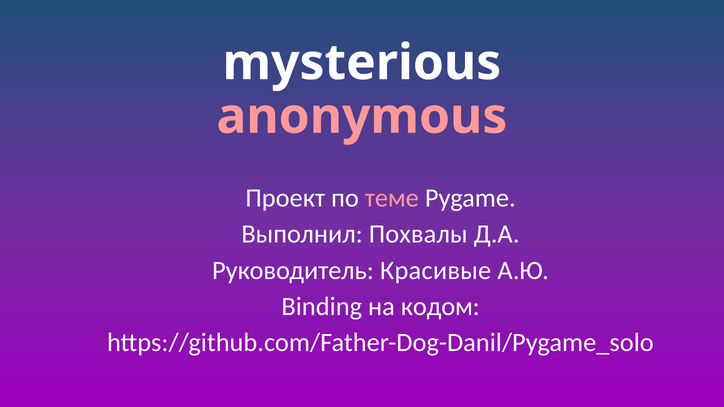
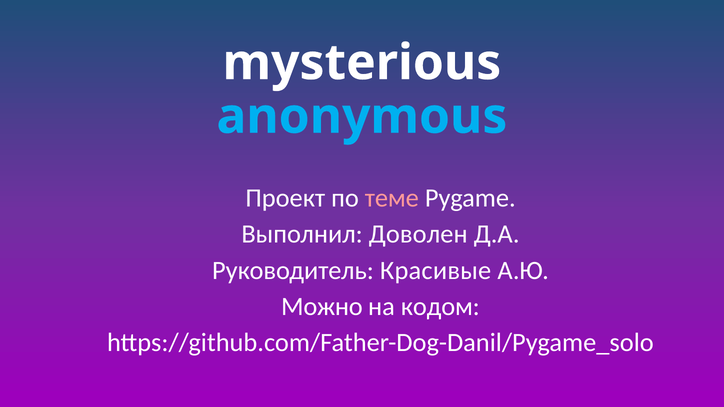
anonymous colour: pink -> light blue (362, 117)
Похвалы: Похвалы -> Доволен (418, 234)
Binding: Binding -> Можно (322, 307)
